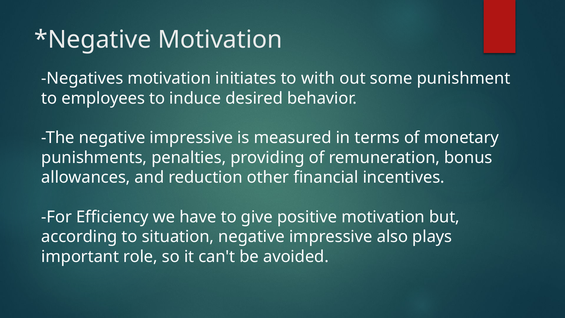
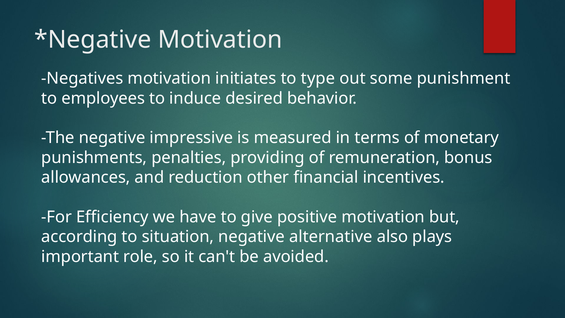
with: with -> type (318, 78)
situation negative impressive: impressive -> alternative (331, 237)
